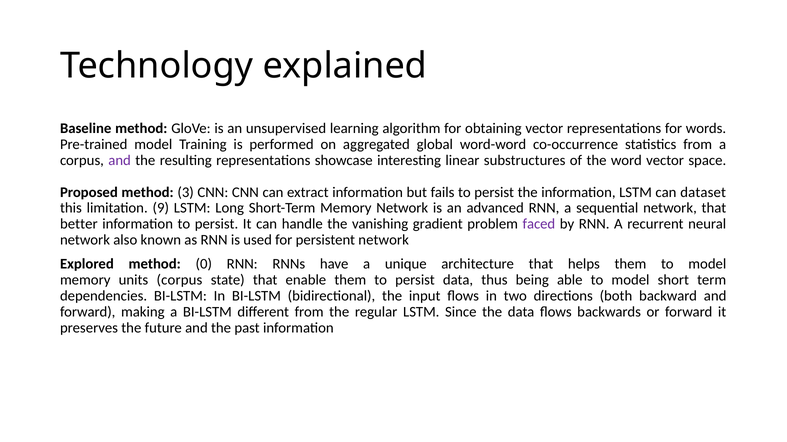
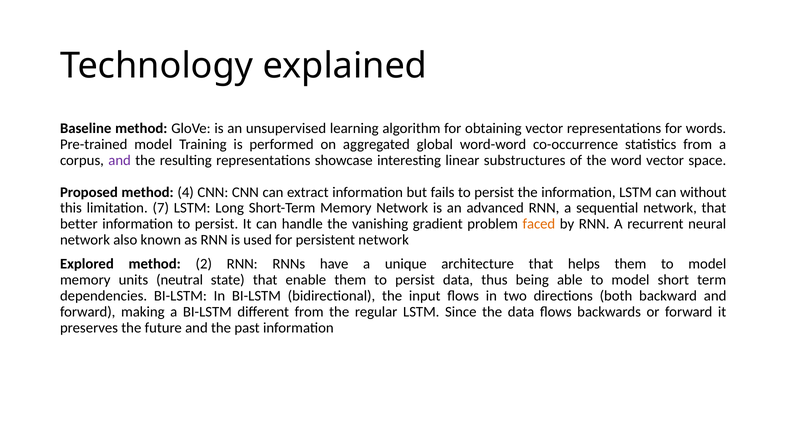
3: 3 -> 4 (186, 192)
dataset: dataset -> without (703, 192)
9: 9 -> 7 (161, 208)
faced colour: purple -> orange (539, 224)
0: 0 -> 2 (204, 264)
units corpus: corpus -> neutral (180, 280)
